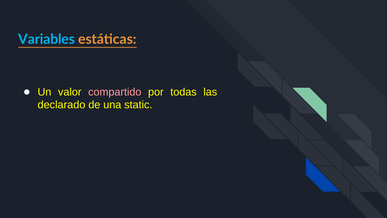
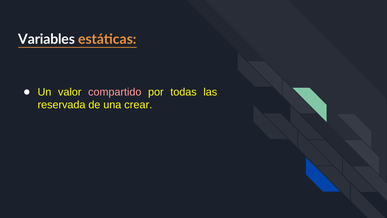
Variables colour: light blue -> white (47, 39)
declarado: declarado -> reservada (62, 105)
static: static -> crear (138, 105)
